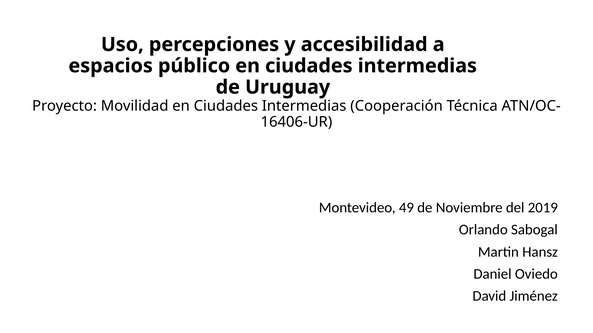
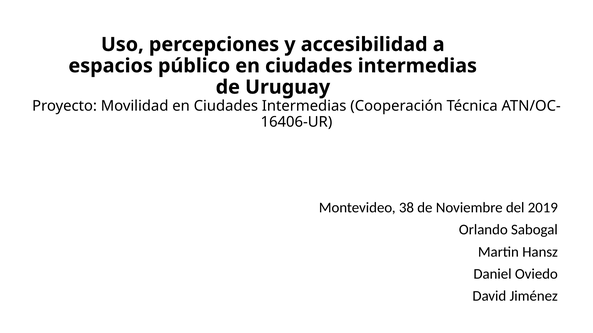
49: 49 -> 38 (406, 208)
